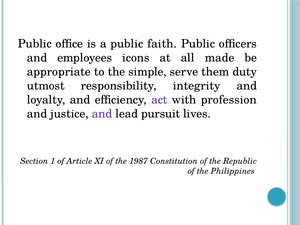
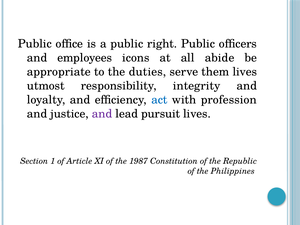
faith: faith -> right (162, 44)
made: made -> abide (220, 58)
simple: simple -> duties (147, 72)
them duty: duty -> lives (245, 72)
act colour: purple -> blue (159, 100)
